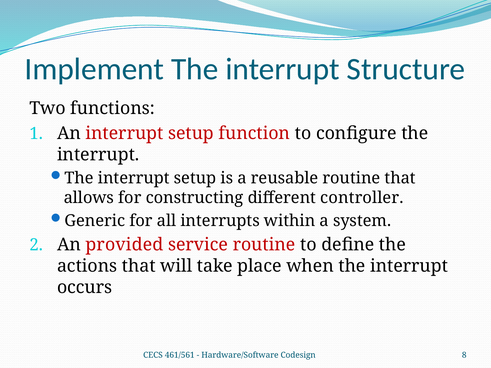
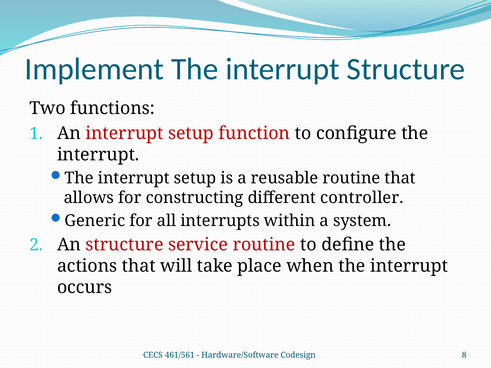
An provided: provided -> structure (125, 245)
